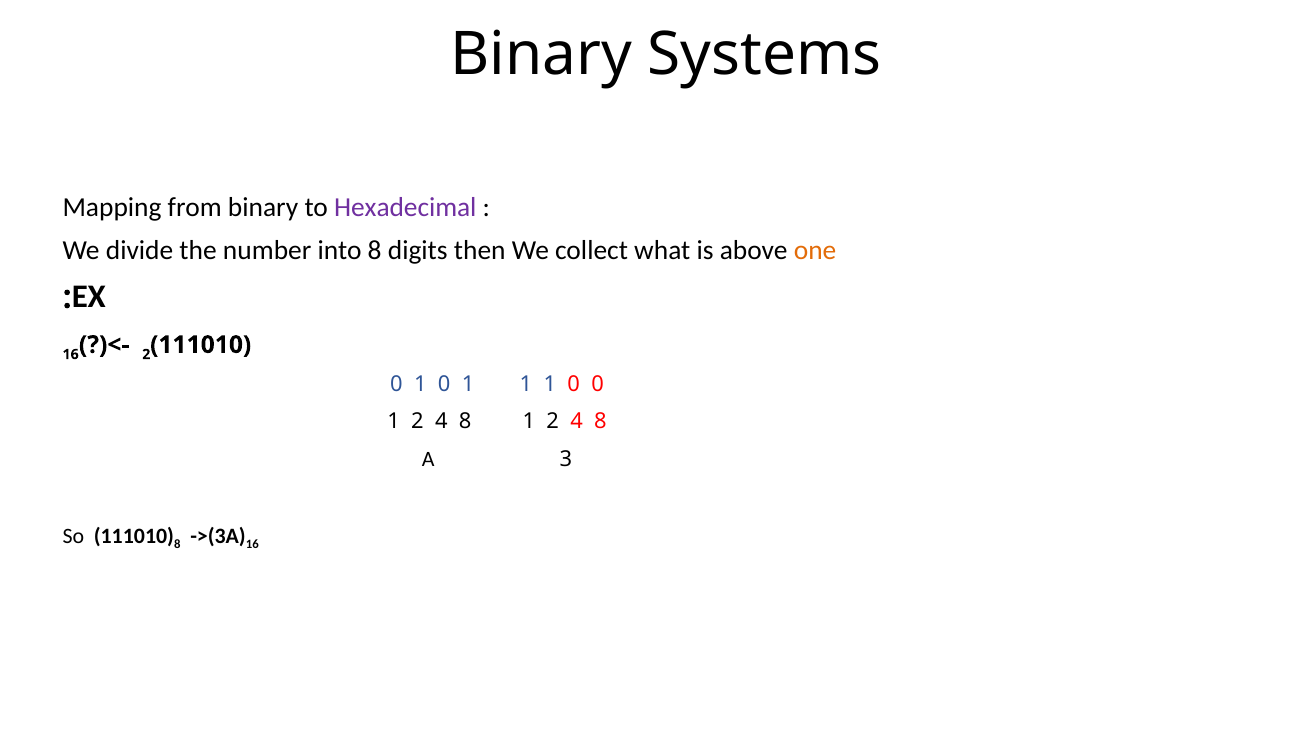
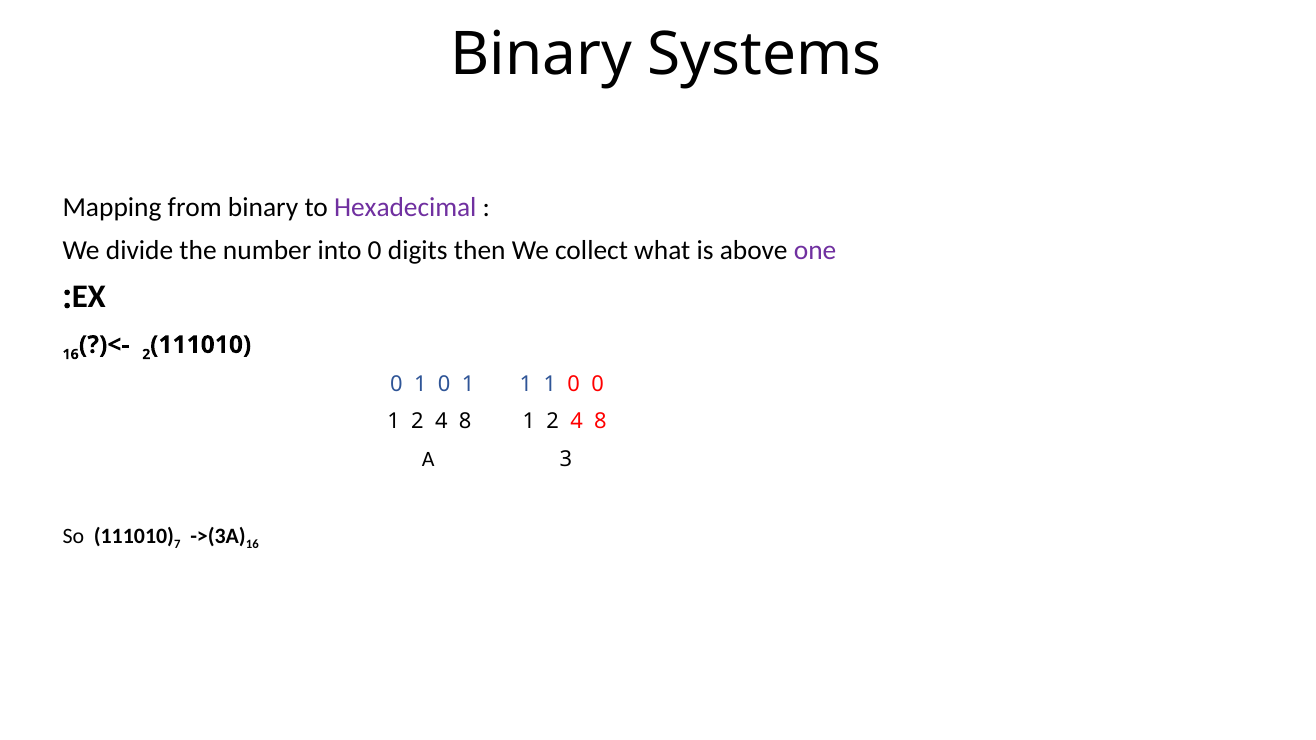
into 8: 8 -> 0 (375, 251)
one colour: orange -> purple (815, 251)
8: 8 -> 7 (177, 545)
